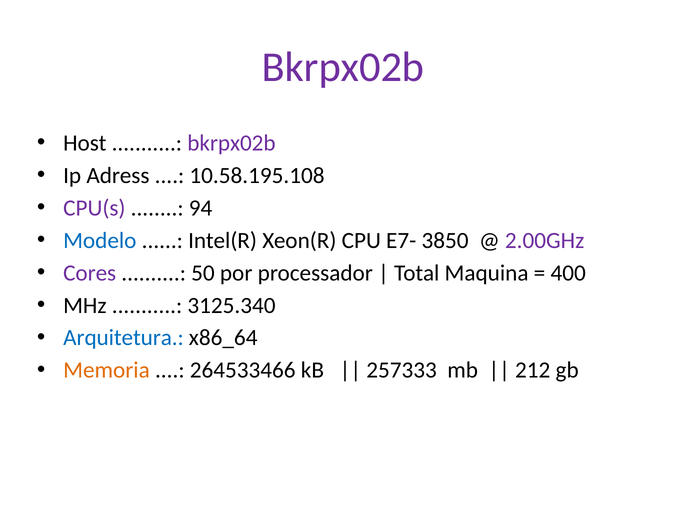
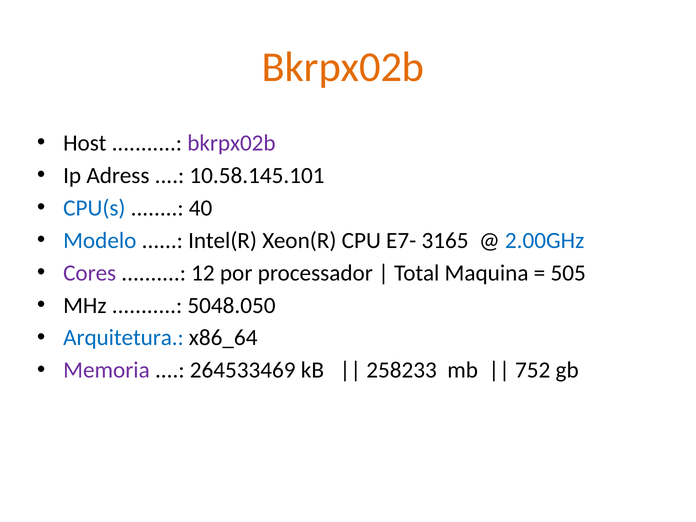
Bkrpx02b colour: purple -> orange (343, 67)
10.58.195.108: 10.58.195.108 -> 10.58.145.101 (257, 175)
CPU(s colour: purple -> blue (94, 208)
94: 94 -> 40 (201, 208)
3850: 3850 -> 3165 (445, 240)
2.00GHz colour: purple -> blue (545, 240)
50: 50 -> 12 (203, 273)
400: 400 -> 505 (568, 273)
3125.340: 3125.340 -> 5048.050 (232, 305)
Memoria colour: orange -> purple (106, 370)
264533466: 264533466 -> 264533469 (243, 370)
257333: 257333 -> 258233 (402, 370)
212: 212 -> 752 (533, 370)
